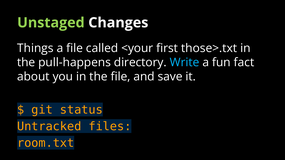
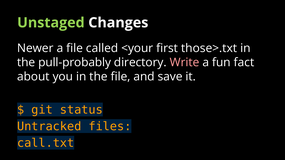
Things: Things -> Newer (35, 48)
pull-happens: pull-happens -> pull-probably (75, 62)
Write colour: light blue -> pink (185, 62)
room.txt: room.txt -> call.txt (46, 143)
